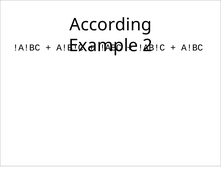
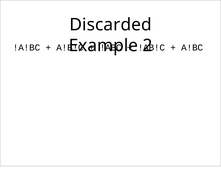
According: According -> Discarded (111, 25)
